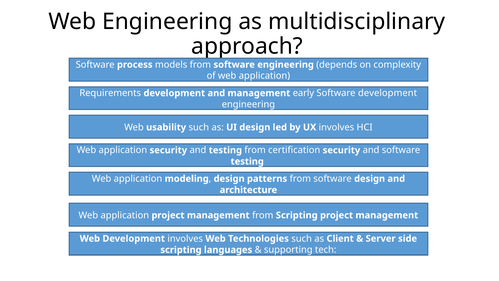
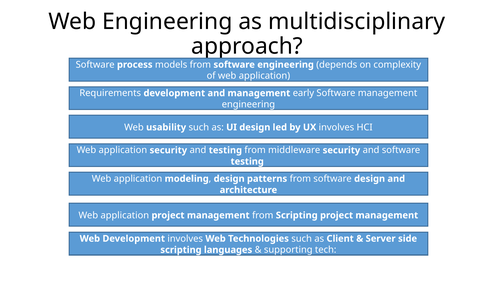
Software development: development -> management (388, 93)
certification: certification -> middleware (294, 150)
